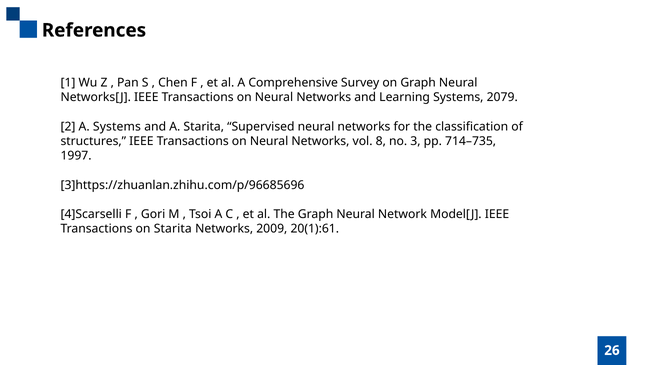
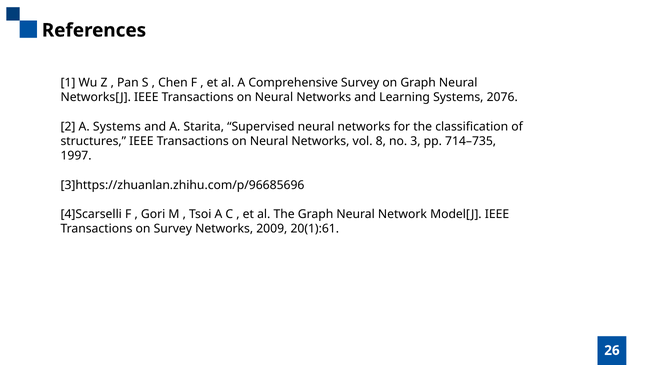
2079: 2079 -> 2076 (502, 97)
on Starita: Starita -> Survey (173, 229)
